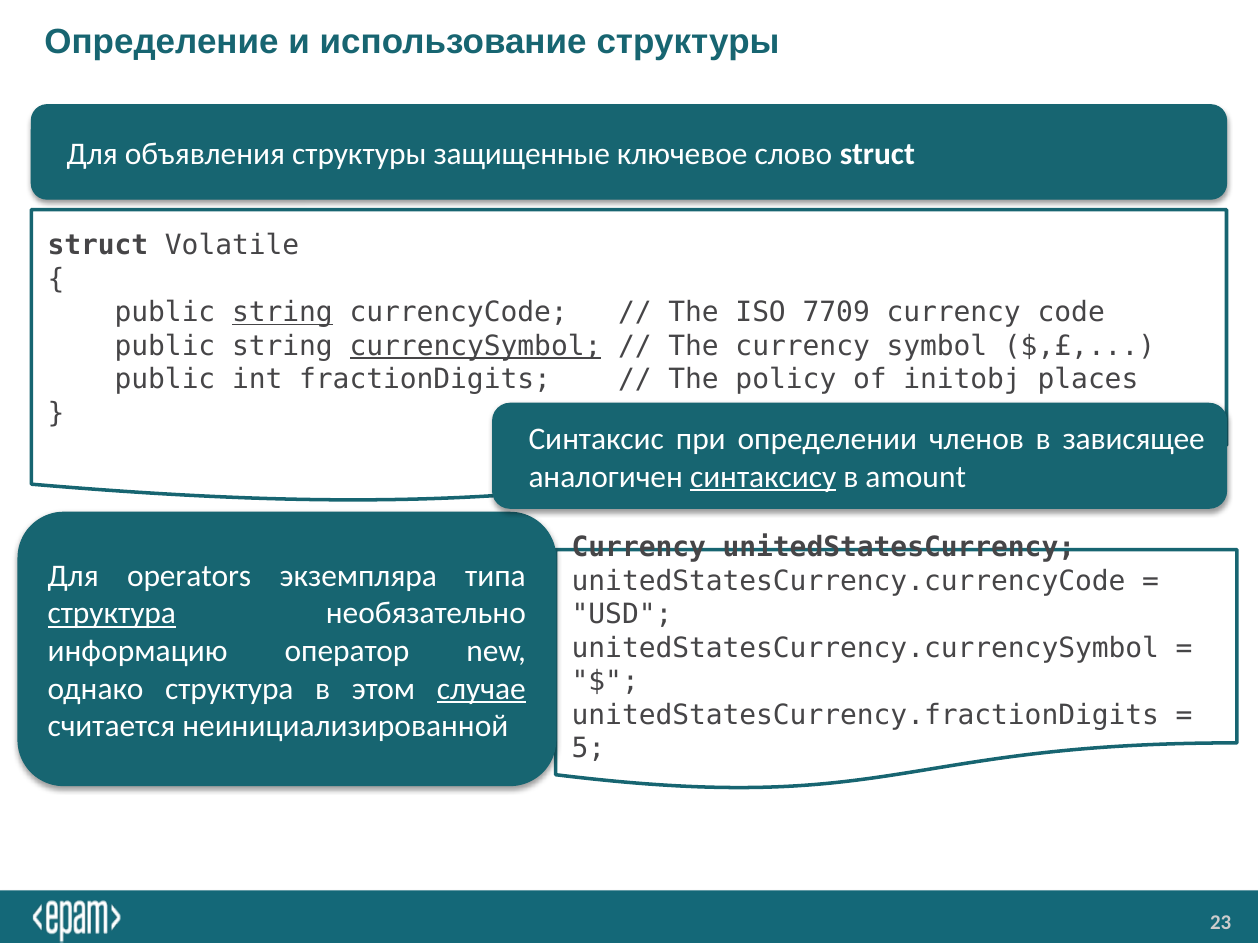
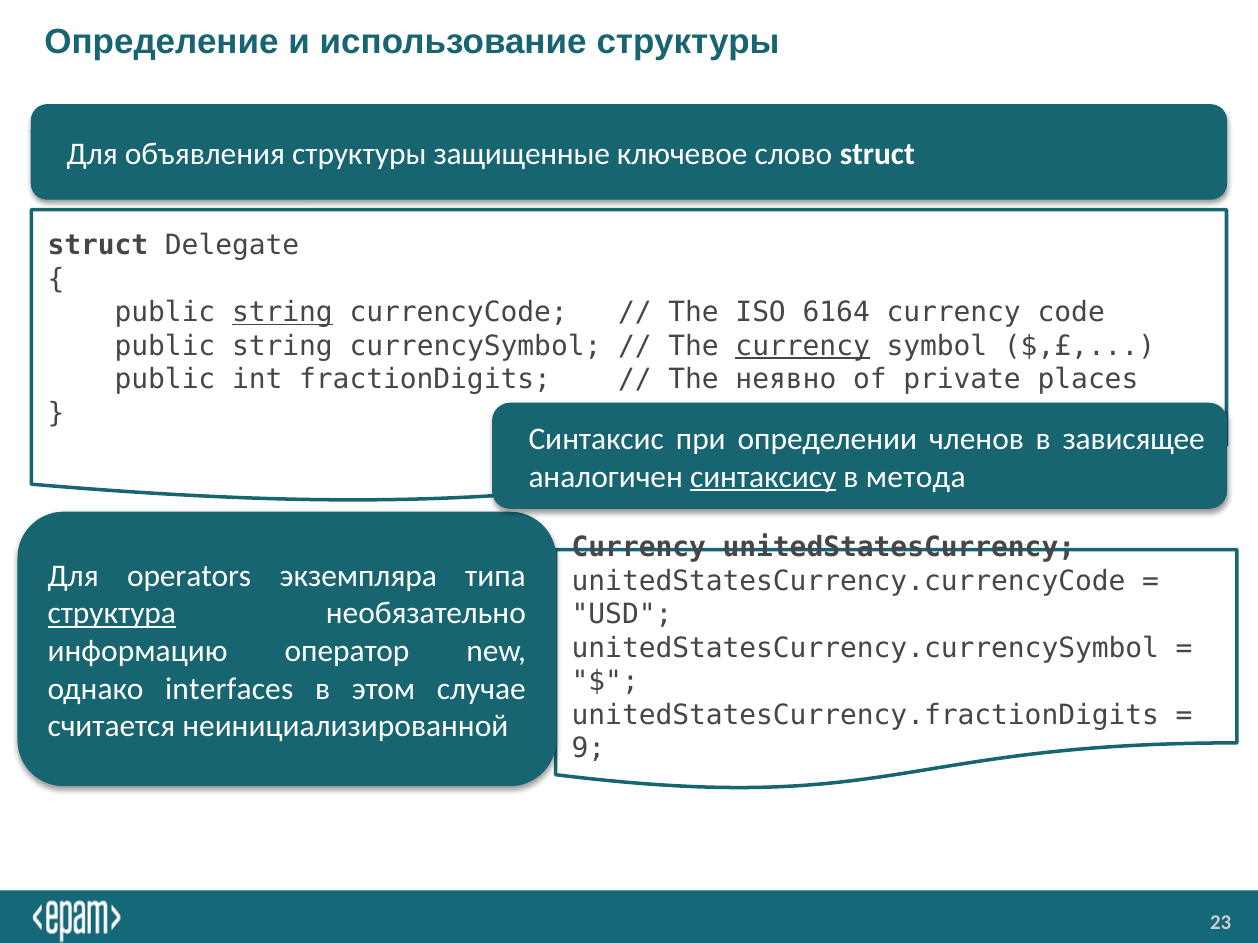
Volatile: Volatile -> Delegate (232, 246)
7709: 7709 -> 6164 (836, 313)
currencySymbol underline: present -> none (476, 346)
currency underline: none -> present (803, 346)
policy: policy -> неявно (786, 380)
initobj: initobj -> private (962, 380)
amount: amount -> метода (916, 477)
cтруктура: cтруктура -> interfaces (229, 689)
случае underline: present -> none (481, 689)
5: 5 -> 9 (589, 749)
